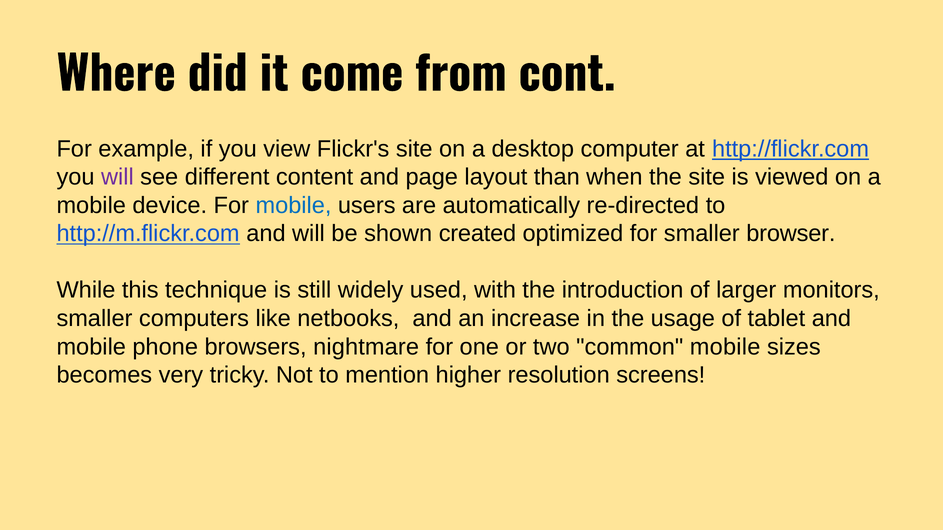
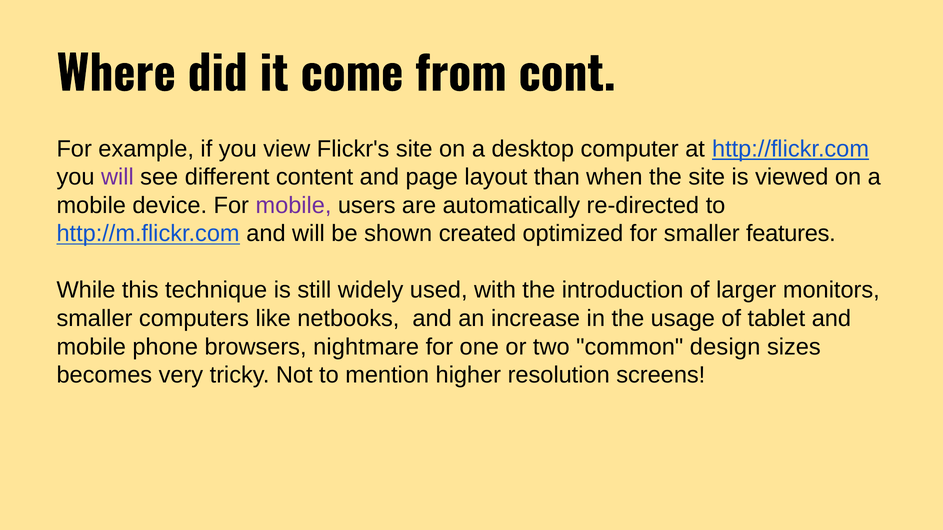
mobile colour: blue -> purple (293, 206)
browser: browser -> features (791, 234)
common mobile: mobile -> design (725, 347)
